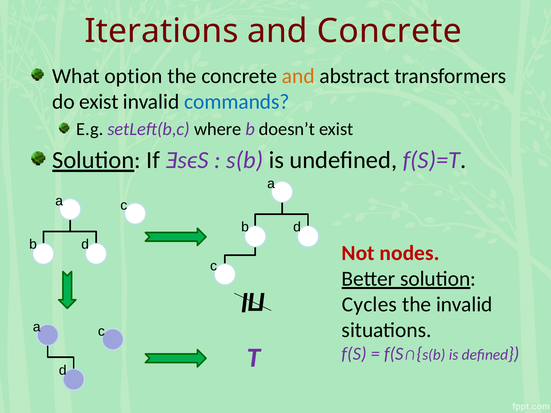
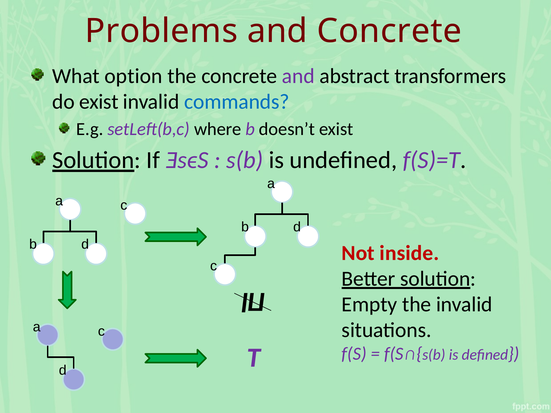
Iterations: Iterations -> Problems (161, 31)
and colour: orange -> purple (298, 76)
nodes: nodes -> inside (409, 253)
Cycles: Cycles -> Empty (369, 305)
